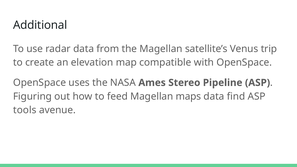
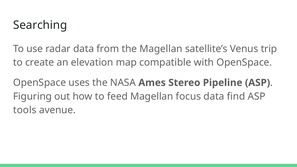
Additional: Additional -> Searching (40, 25)
maps: maps -> focus (188, 96)
